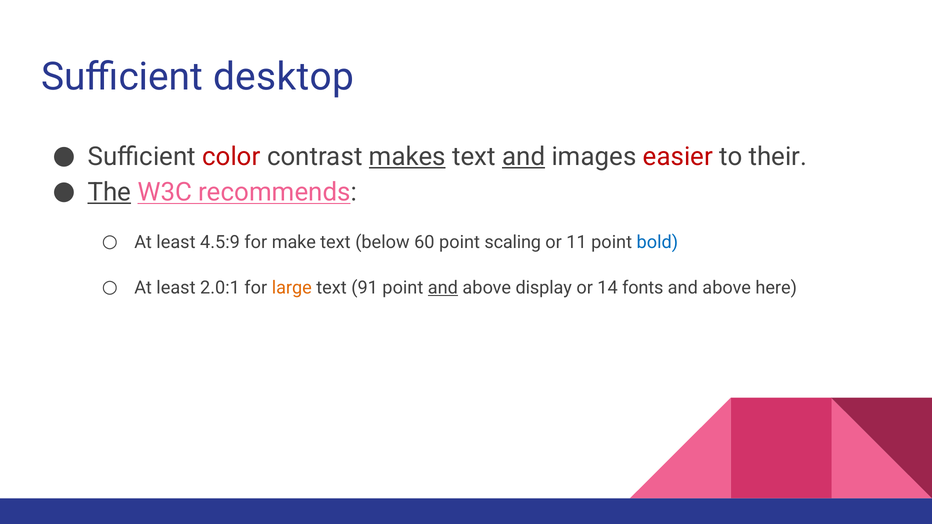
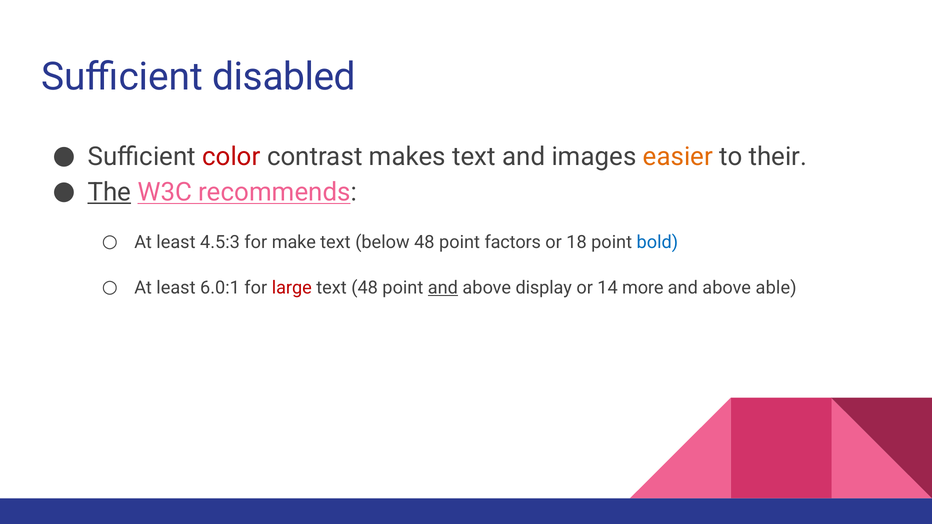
desktop: desktop -> disabled (284, 77)
makes underline: present -> none (407, 157)
and underline: present -> none (524, 157)
easier colour: red -> orange (678, 157)
4.5:9: 4.5:9 -> 4.5:3 (220, 242)
below 60: 60 -> 48 (424, 242)
scaling: scaling -> factors (513, 242)
11: 11 -> 18 (577, 242)
2.0:1: 2.0:1 -> 6.0:1 (220, 288)
large colour: orange -> red (292, 288)
text 91: 91 -> 48 (365, 288)
fonts: fonts -> more (643, 288)
here: here -> able (776, 288)
